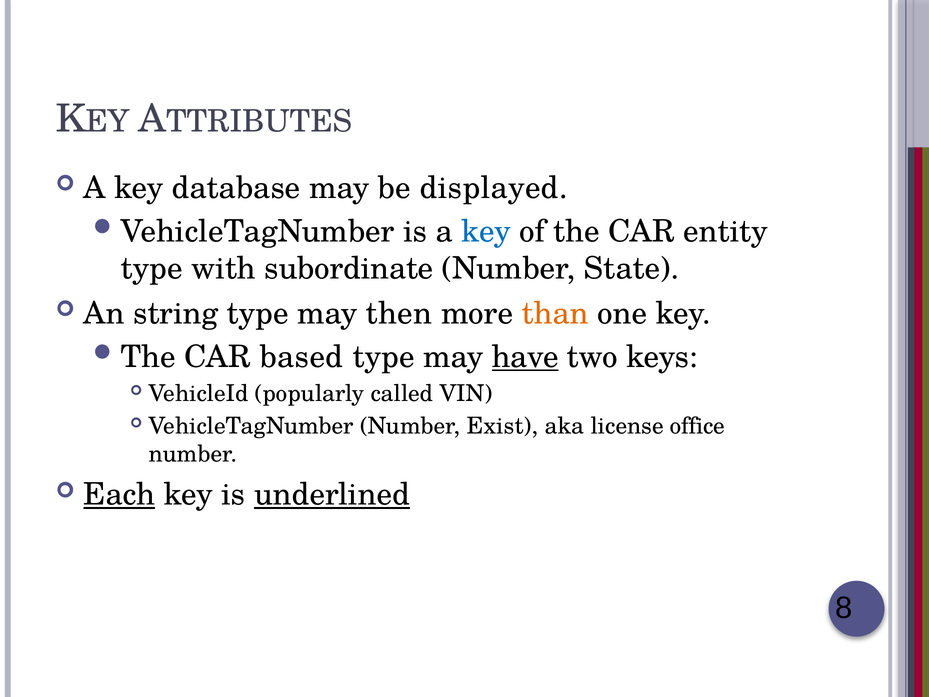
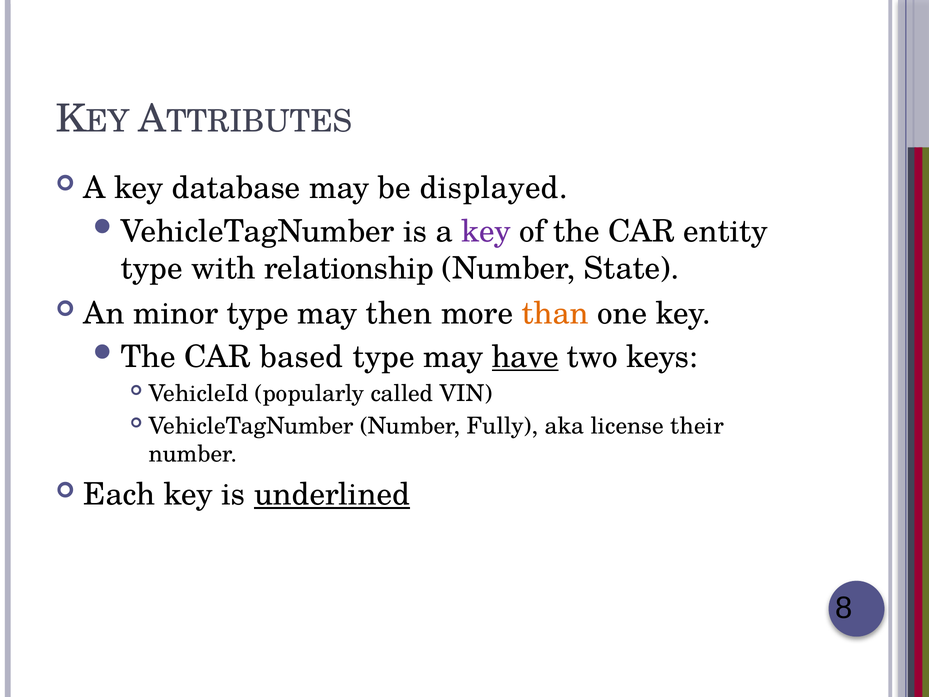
key colour: blue -> purple (486, 231)
subordinate: subordinate -> relationship (349, 268)
string: string -> minor (176, 313)
Exist: Exist -> Fully (503, 426)
office: office -> their (697, 426)
Each underline: present -> none (119, 495)
